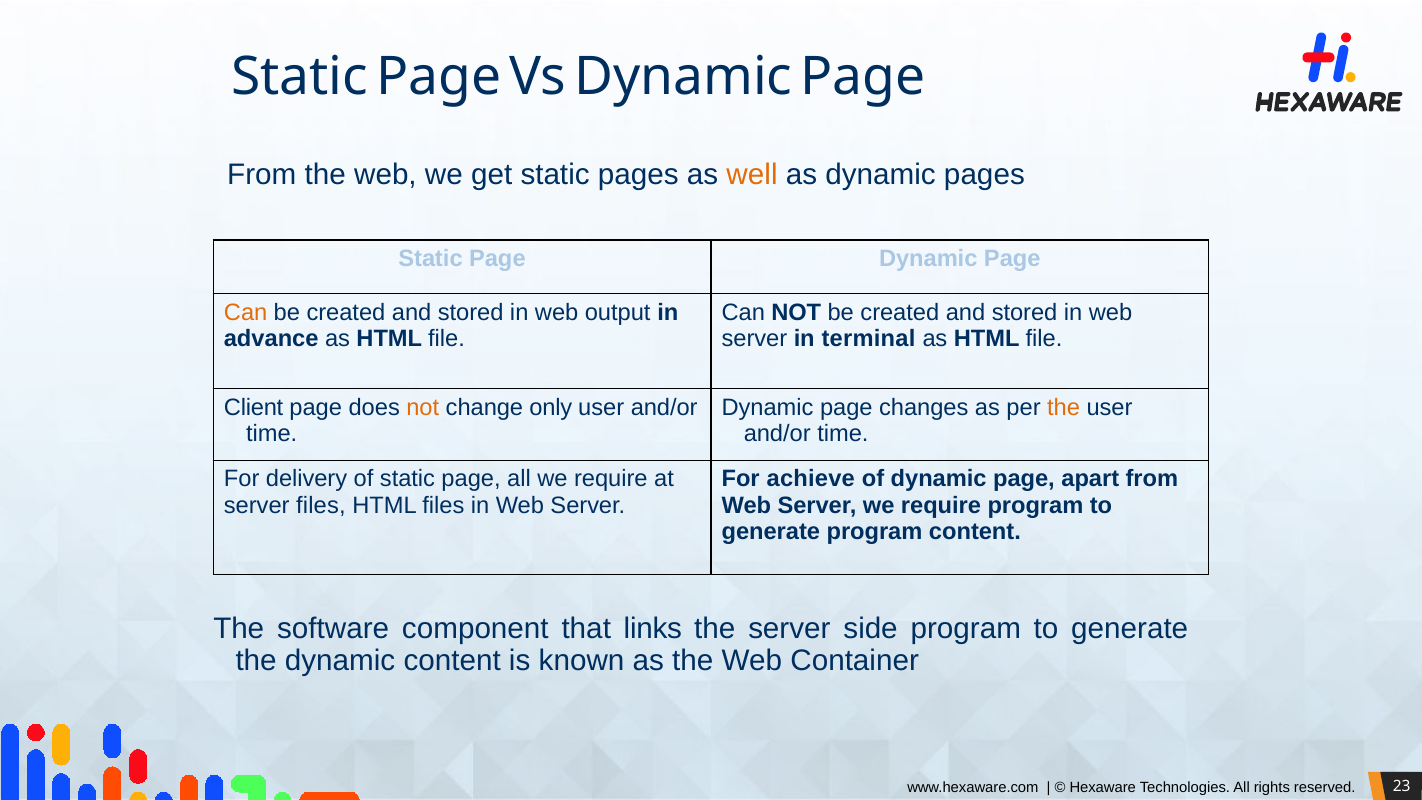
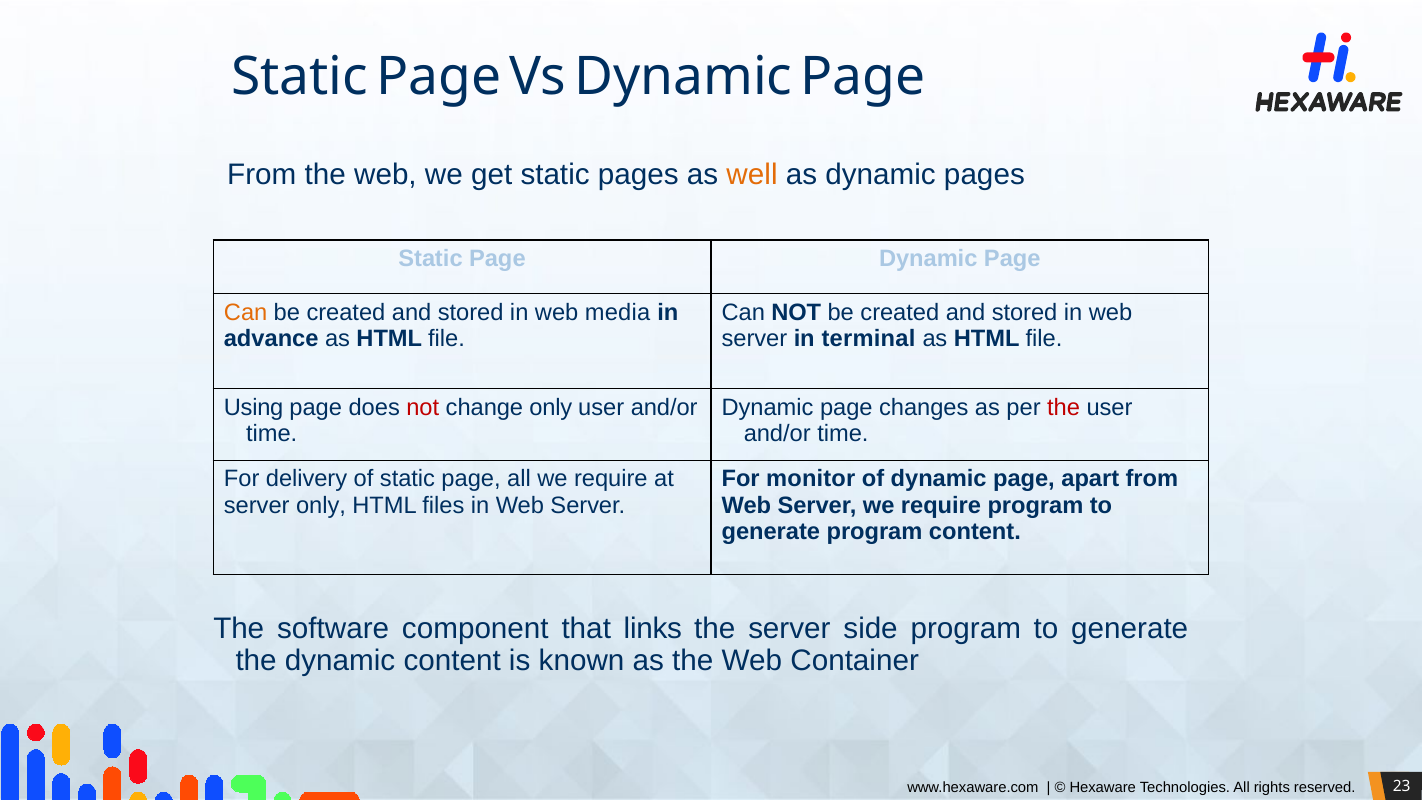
output: output -> media (618, 312)
Client: Client -> Using (254, 407)
not colour: orange -> red (423, 407)
the colour: orange -> red (1064, 407)
achieve: achieve -> monitor (811, 479)
server files: files -> only (321, 505)
